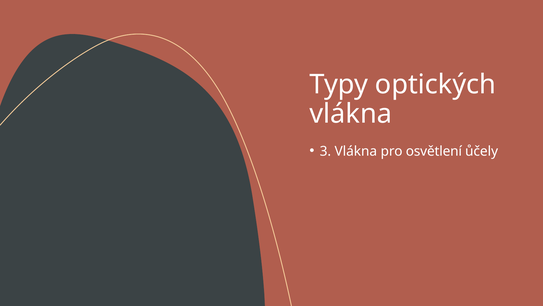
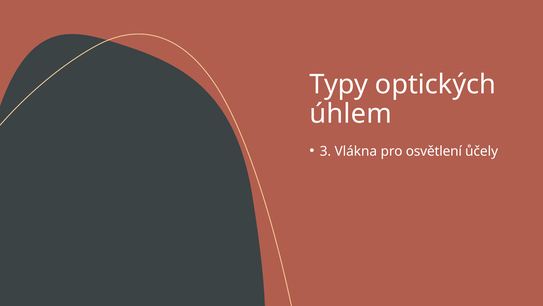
vlákna: vlákna -> úhlem (351, 114)
